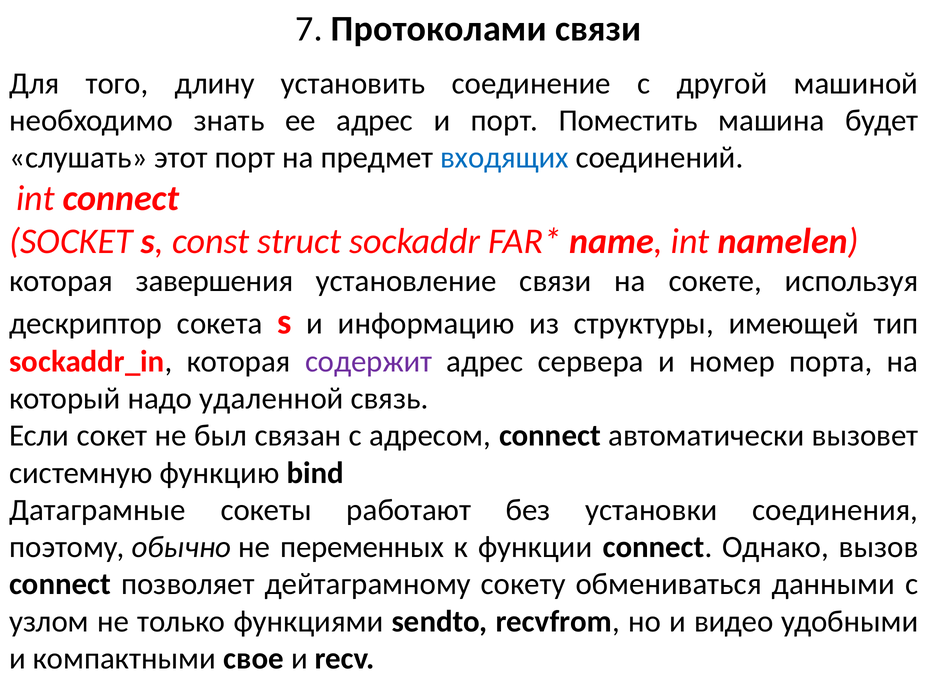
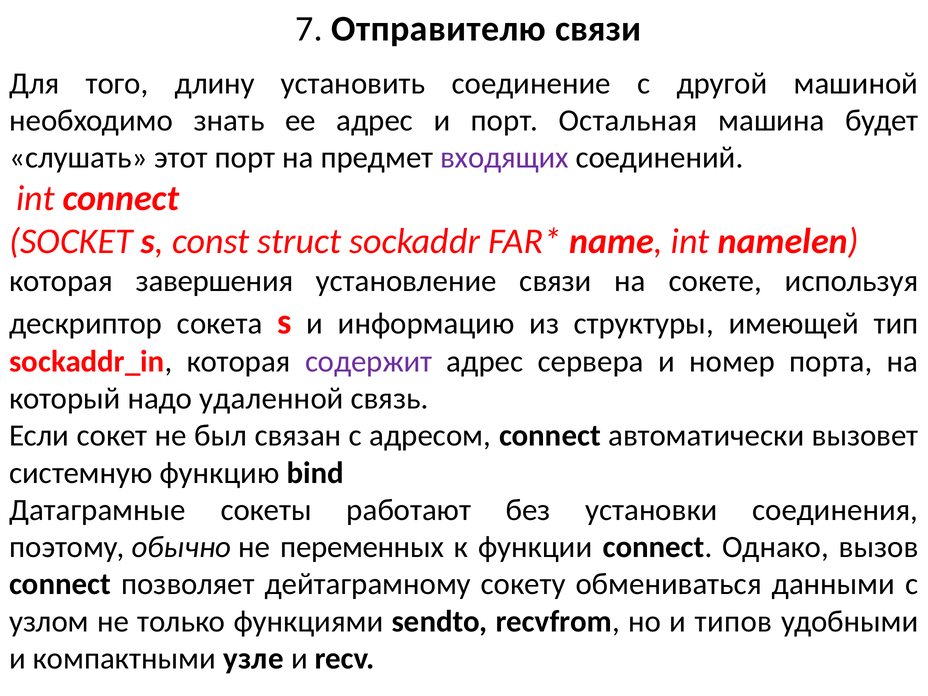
Протоколами: Протоколами -> Отправителю (439, 29)
Поместить: Поместить -> Остальная (628, 120)
входящих colour: blue -> purple (504, 158)
видео: видео -> типов (733, 621)
свое: свое -> узле (253, 658)
